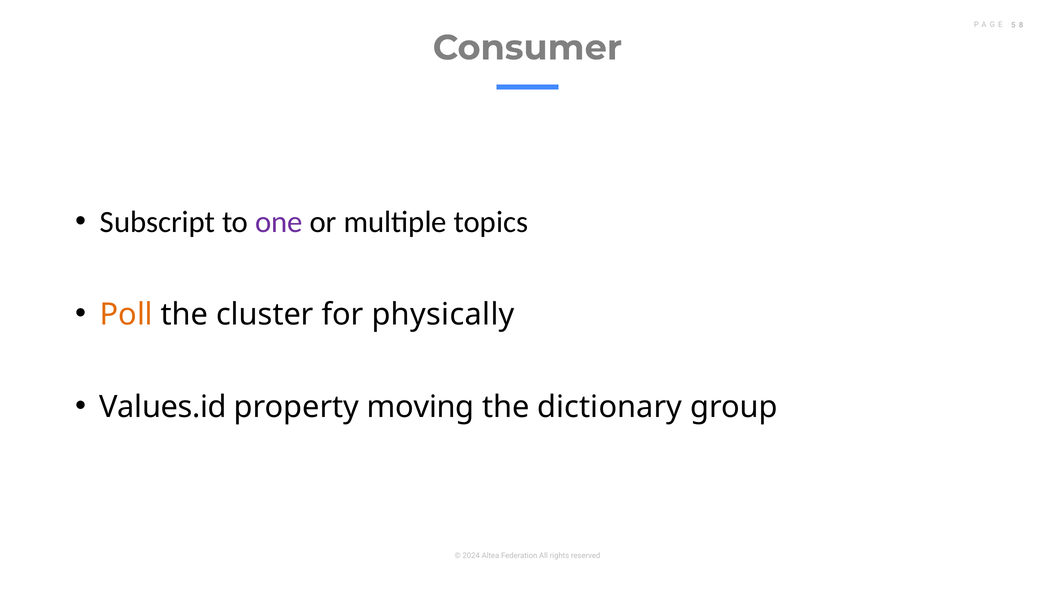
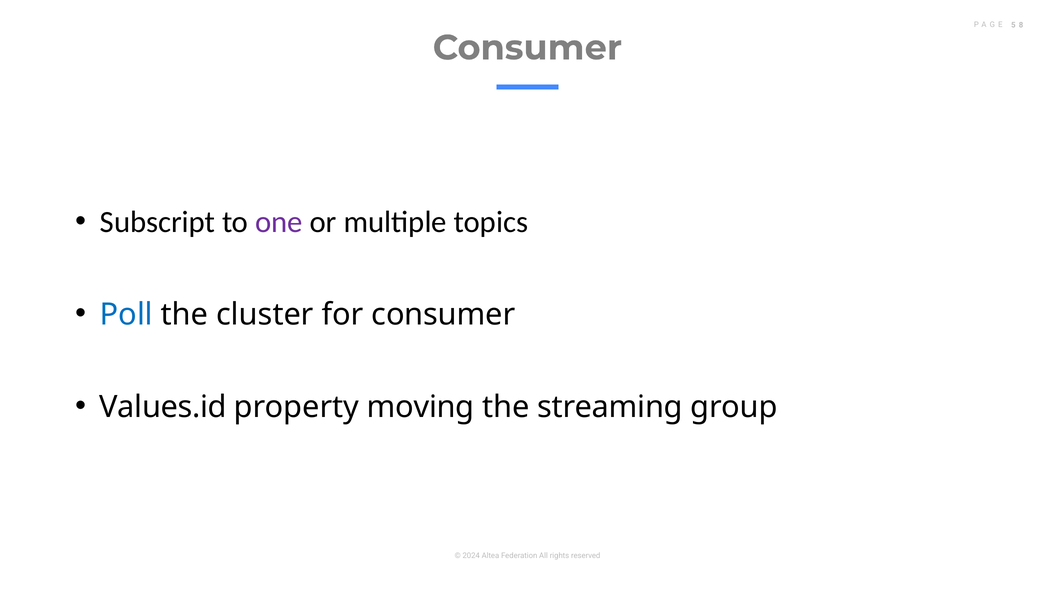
Poll colour: orange -> blue (126, 314)
for physically: physically -> consumer (443, 314)
dictionary: dictionary -> streaming (610, 407)
